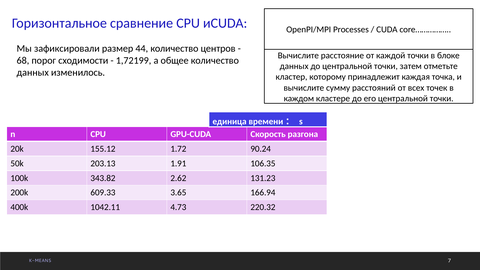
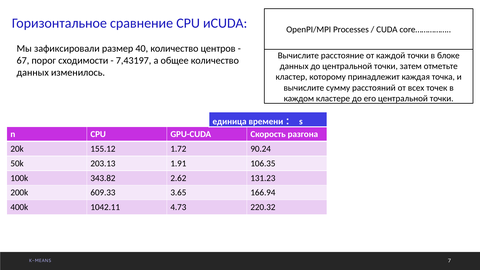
44: 44 -> 40 (142, 49)
68: 68 -> 67 (23, 61)
1,72199: 1,72199 -> 7,43197 (134, 61)
